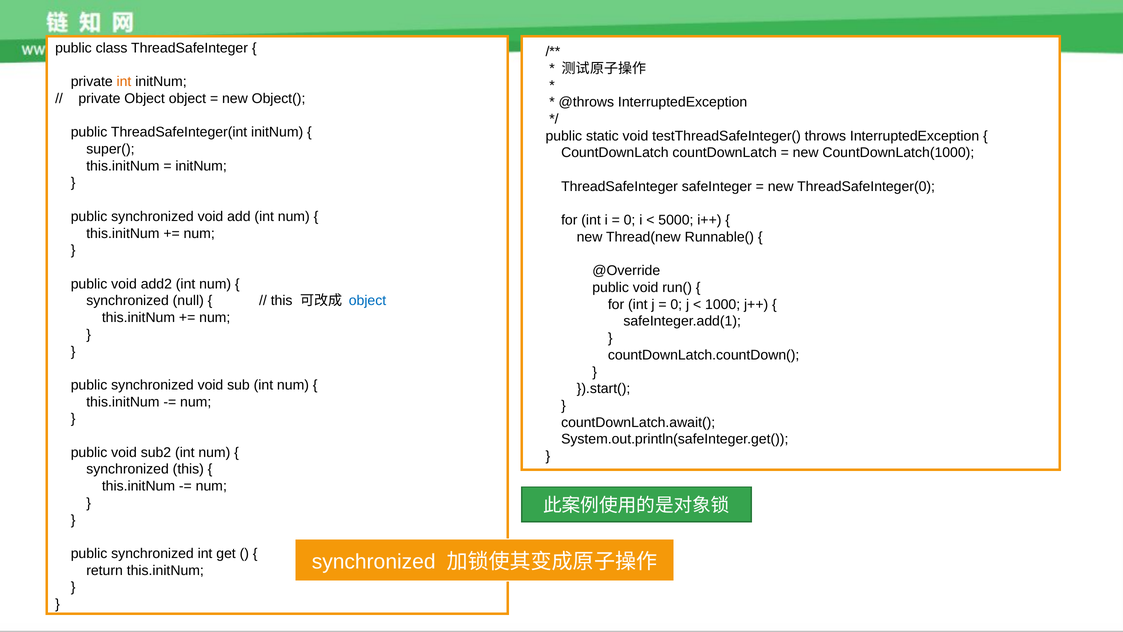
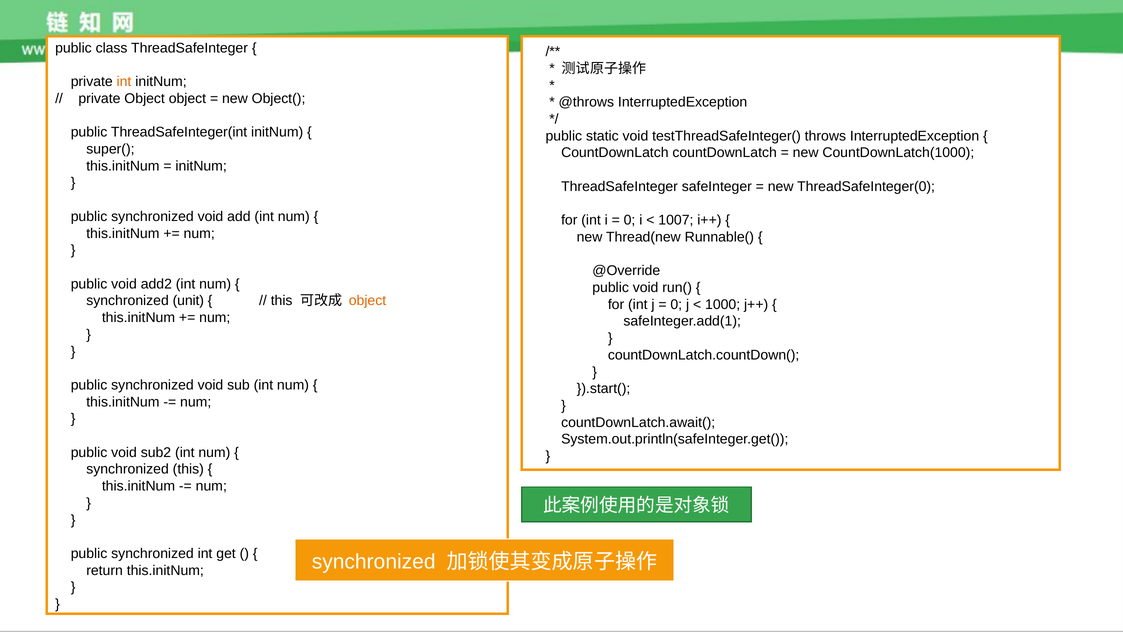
5000: 5000 -> 1007 (676, 220)
null: null -> unit (188, 301)
object colour: blue -> orange (367, 301)
